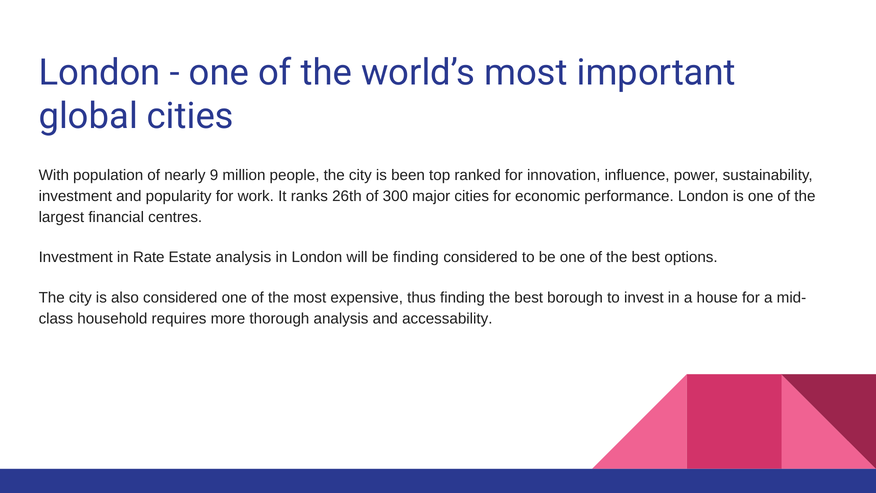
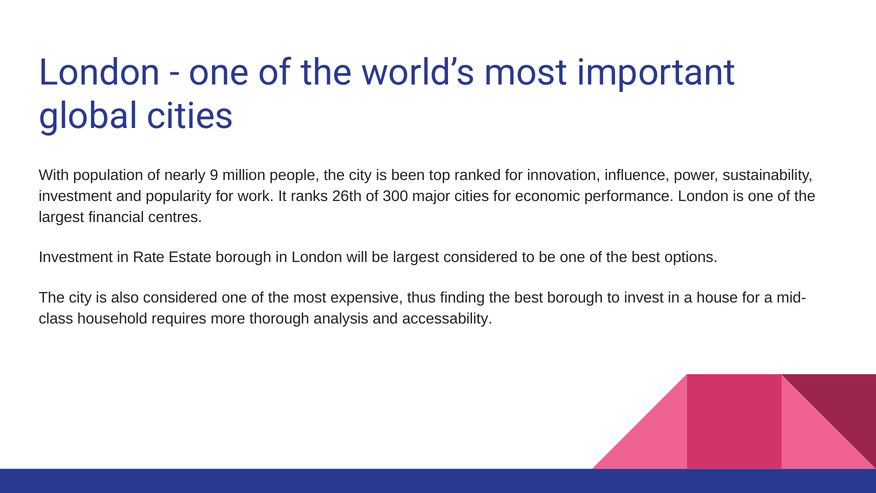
Estate analysis: analysis -> borough (243, 257)
be finding: finding -> largest (416, 257)
